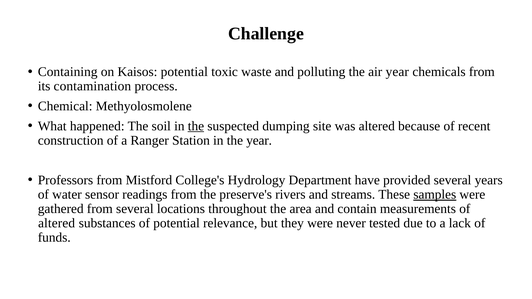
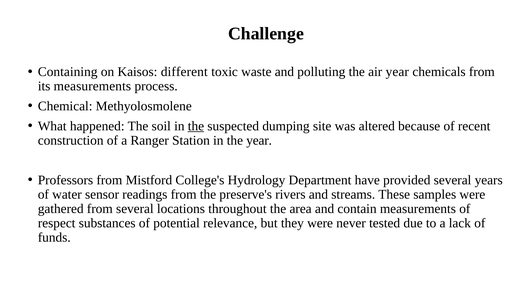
Kaisos potential: potential -> different (184, 72)
its contamination: contamination -> measurements (92, 86)
samples underline: present -> none (435, 195)
altered: altered -> respect (57, 223)
